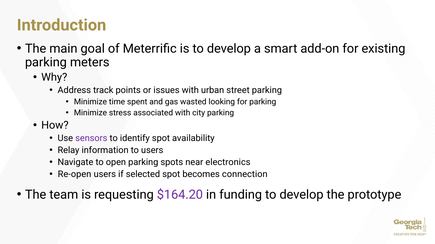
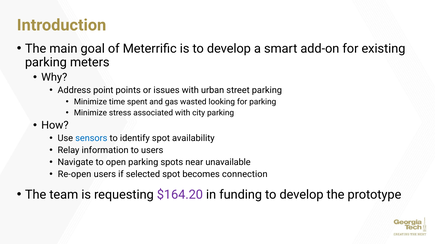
track: track -> point (103, 90)
sensors colour: purple -> blue (91, 139)
electronics: electronics -> unavailable (228, 163)
